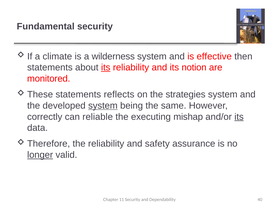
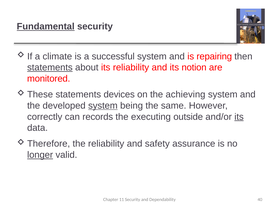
Fundamental underline: none -> present (46, 26)
wilderness: wilderness -> successful (113, 56)
effective: effective -> repairing (214, 56)
statements underline: none -> present (50, 68)
its underline: present -> none (106, 68)
reflects: reflects -> devices (119, 95)
strategies: strategies -> achieving (186, 95)
reliable: reliable -> records (98, 117)
mishap: mishap -> outside (188, 117)
